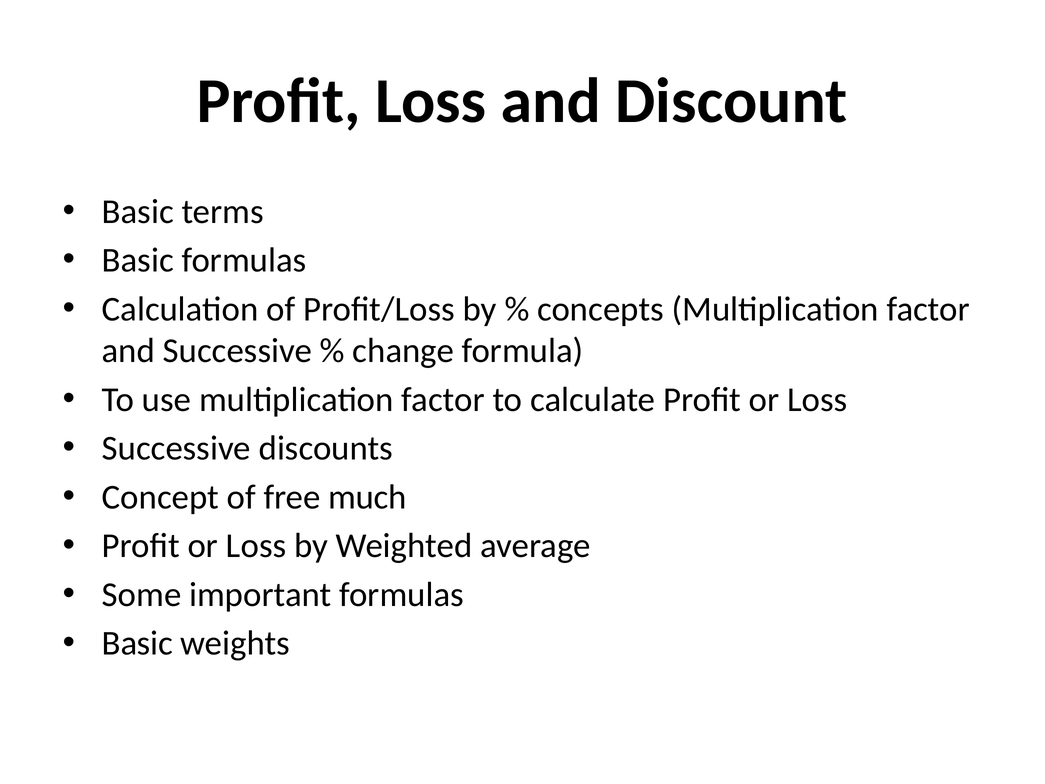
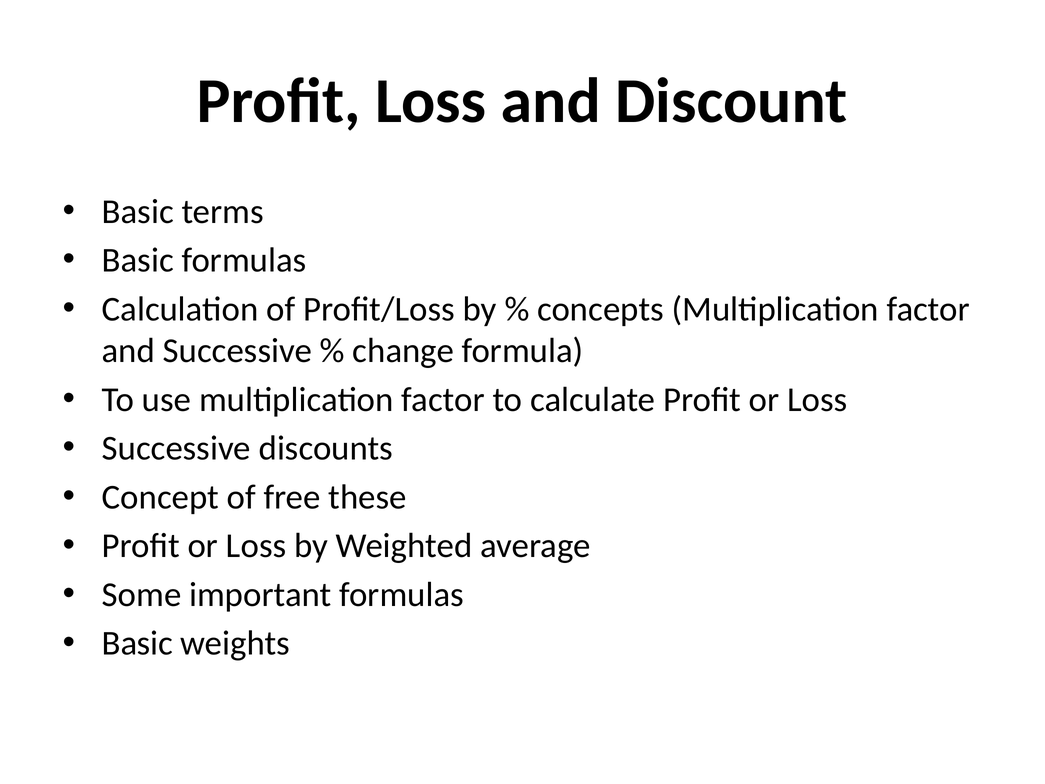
much: much -> these (367, 497)
